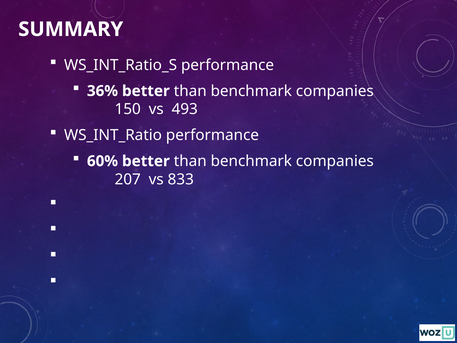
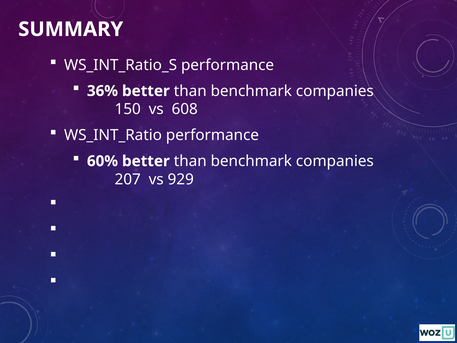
493: 493 -> 608 (185, 109)
833: 833 -> 929 (181, 179)
